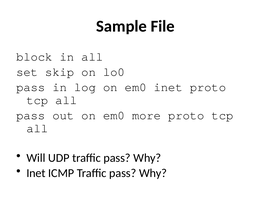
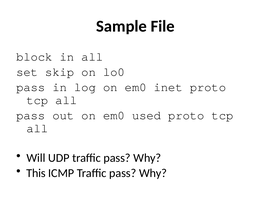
more: more -> used (146, 115)
Inet: Inet -> This (36, 173)
